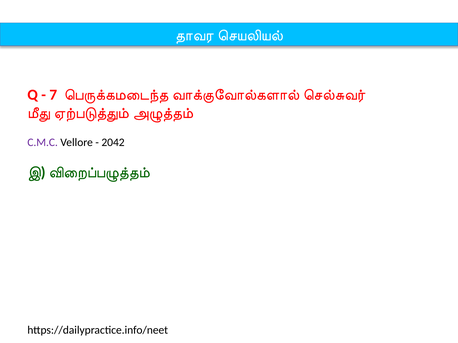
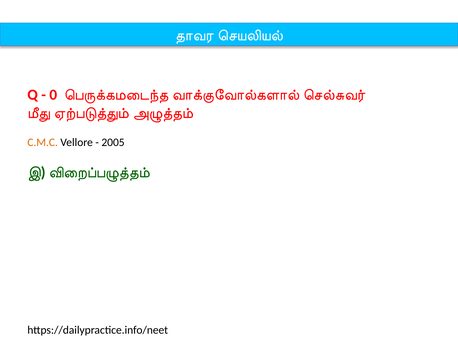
7: 7 -> 0 (53, 95)
C.M.C colour: purple -> orange (43, 143)
2042: 2042 -> 2005 (113, 143)
